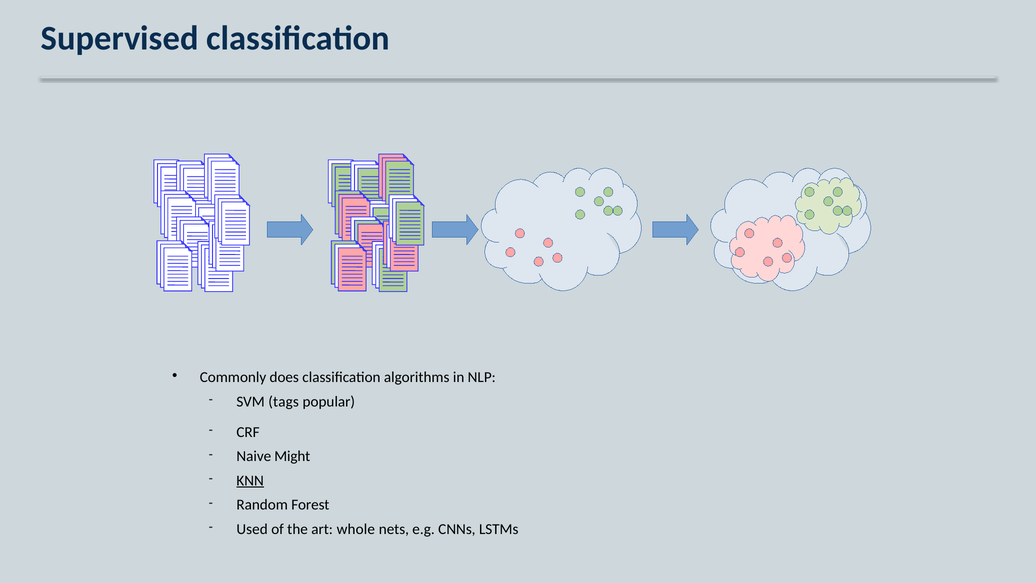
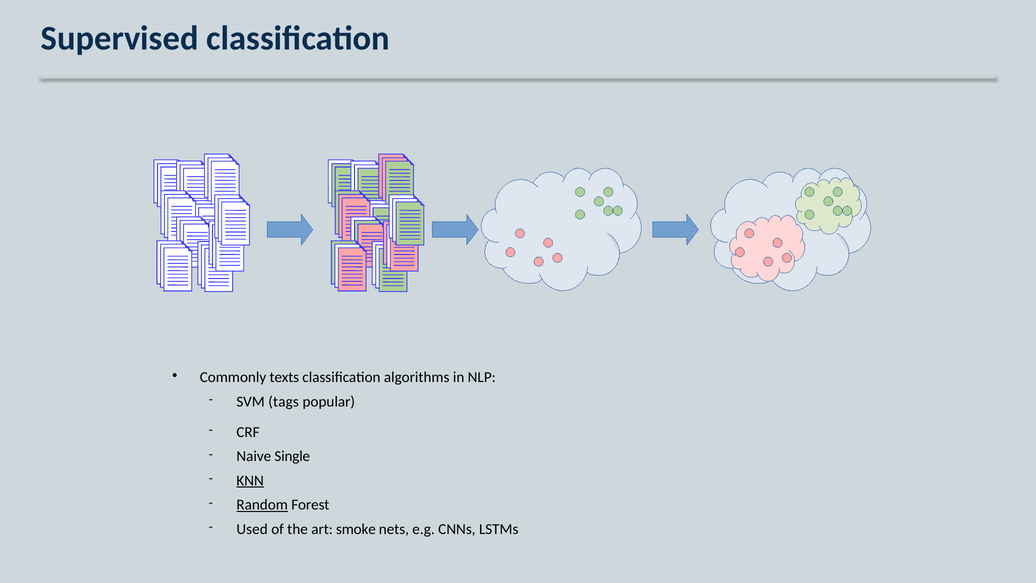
does: does -> texts (284, 377)
Might: Might -> Single (292, 456)
Random underline: none -> present (262, 505)
whole: whole -> smoke (356, 529)
